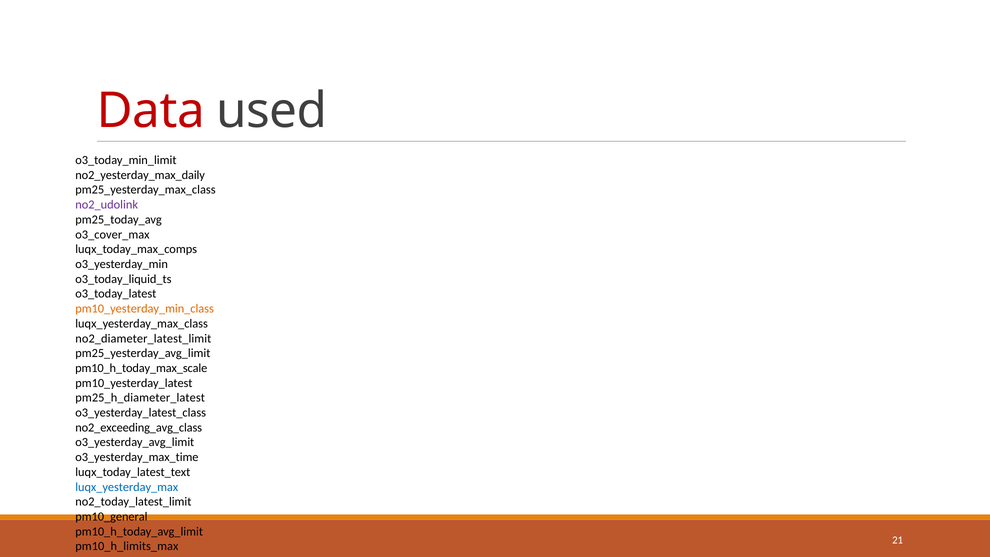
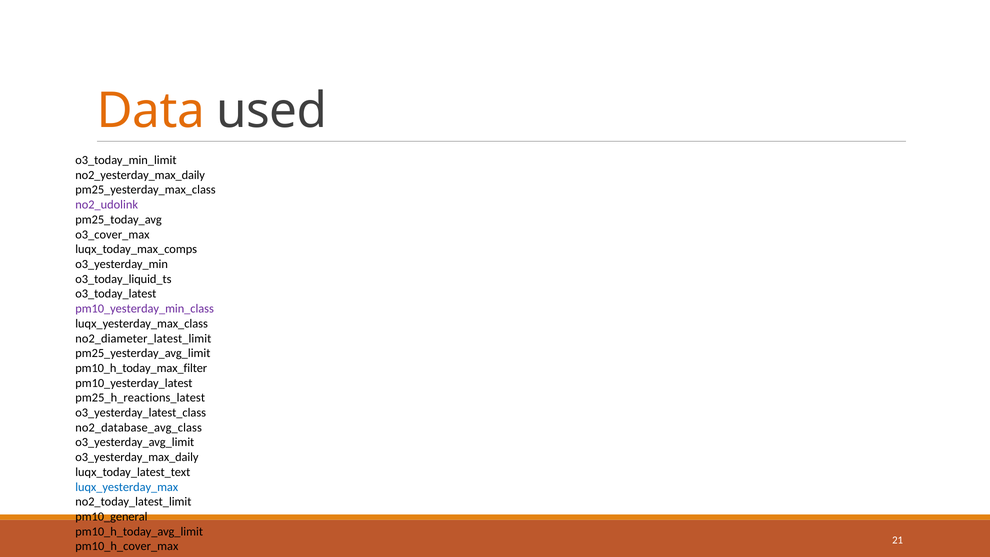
Data colour: red -> orange (151, 111)
pm10_yesterday_min_class colour: orange -> purple (145, 309)
pm10_h_today_max_scale: pm10_h_today_max_scale -> pm10_h_today_max_filter (141, 368)
pm25_h_diameter_latest: pm25_h_diameter_latest -> pm25_h_reactions_latest (140, 398)
no2_exceeding_avg_class: no2_exceeding_avg_class -> no2_database_avg_class (139, 427)
o3_yesterday_max_time: o3_yesterday_max_time -> o3_yesterday_max_daily (137, 457)
pm10_h_limits_max: pm10_h_limits_max -> pm10_h_cover_max (127, 546)
